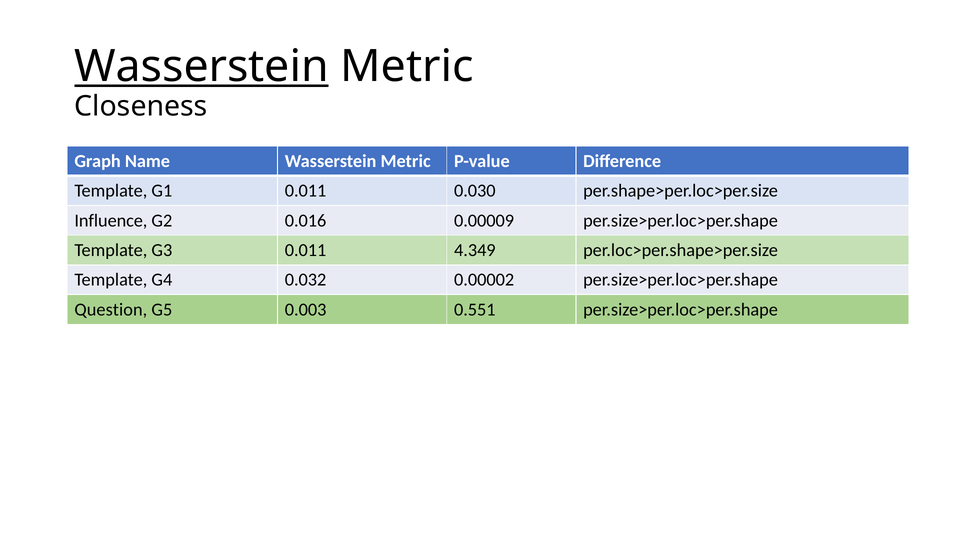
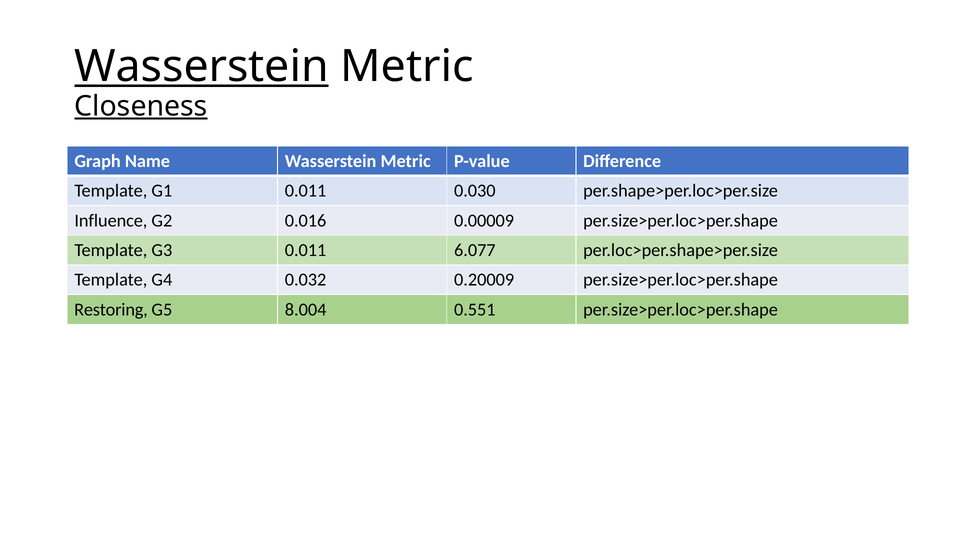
Closeness underline: none -> present (141, 106)
4.349: 4.349 -> 6.077 (475, 250)
0.00002: 0.00002 -> 0.20009 (484, 280)
Question: Question -> Restoring (111, 310)
0.003: 0.003 -> 8.004 (306, 310)
